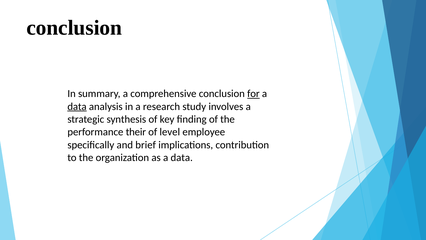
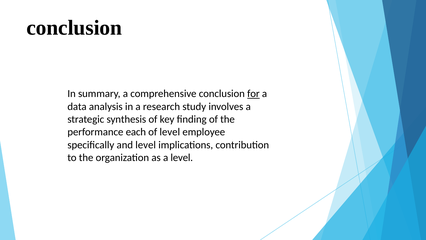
data underline: present -> none (77, 106)
their: their -> each (136, 132)
and brief: brief -> level (146, 145)
as a data: data -> level (182, 157)
